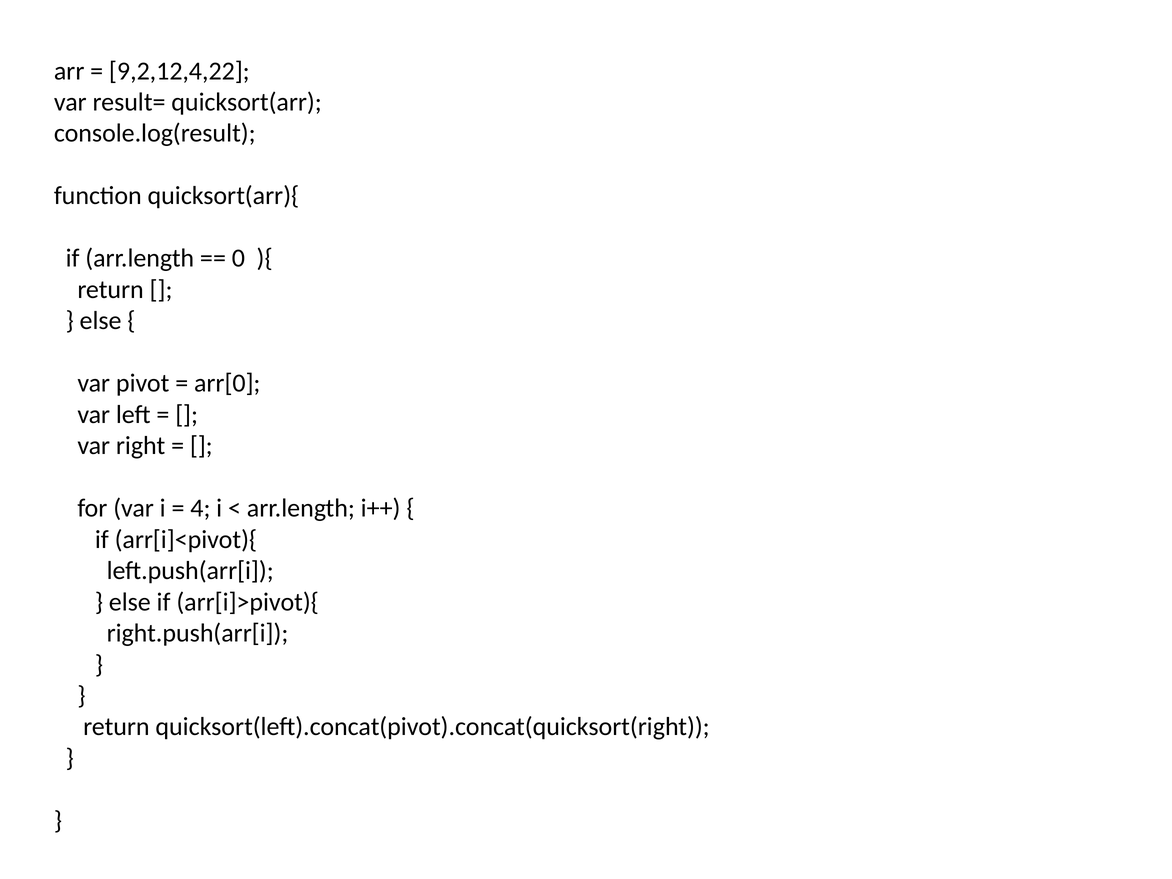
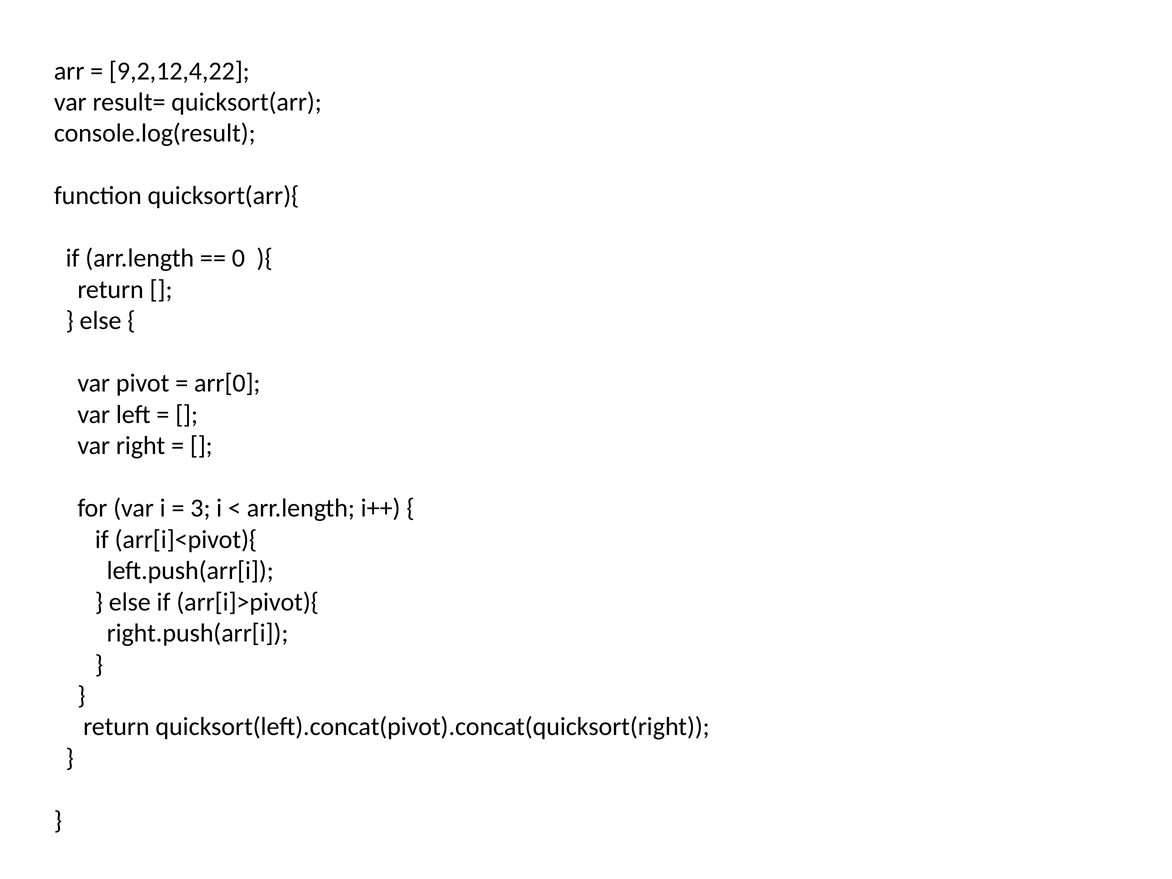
4: 4 -> 3 (200, 508)
